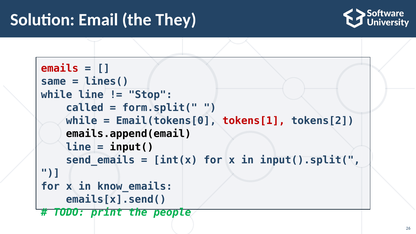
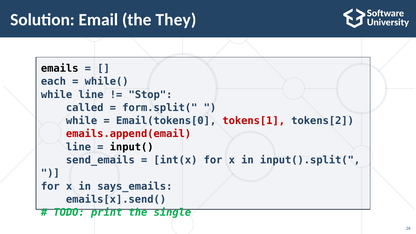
emails colour: red -> black (60, 68)
same: same -> each (53, 81)
lines(: lines( -> while( (107, 81)
emails.append(email colour: black -> red (129, 134)
know_emails: know_emails -> says_emails (135, 186)
people: people -> single (172, 212)
